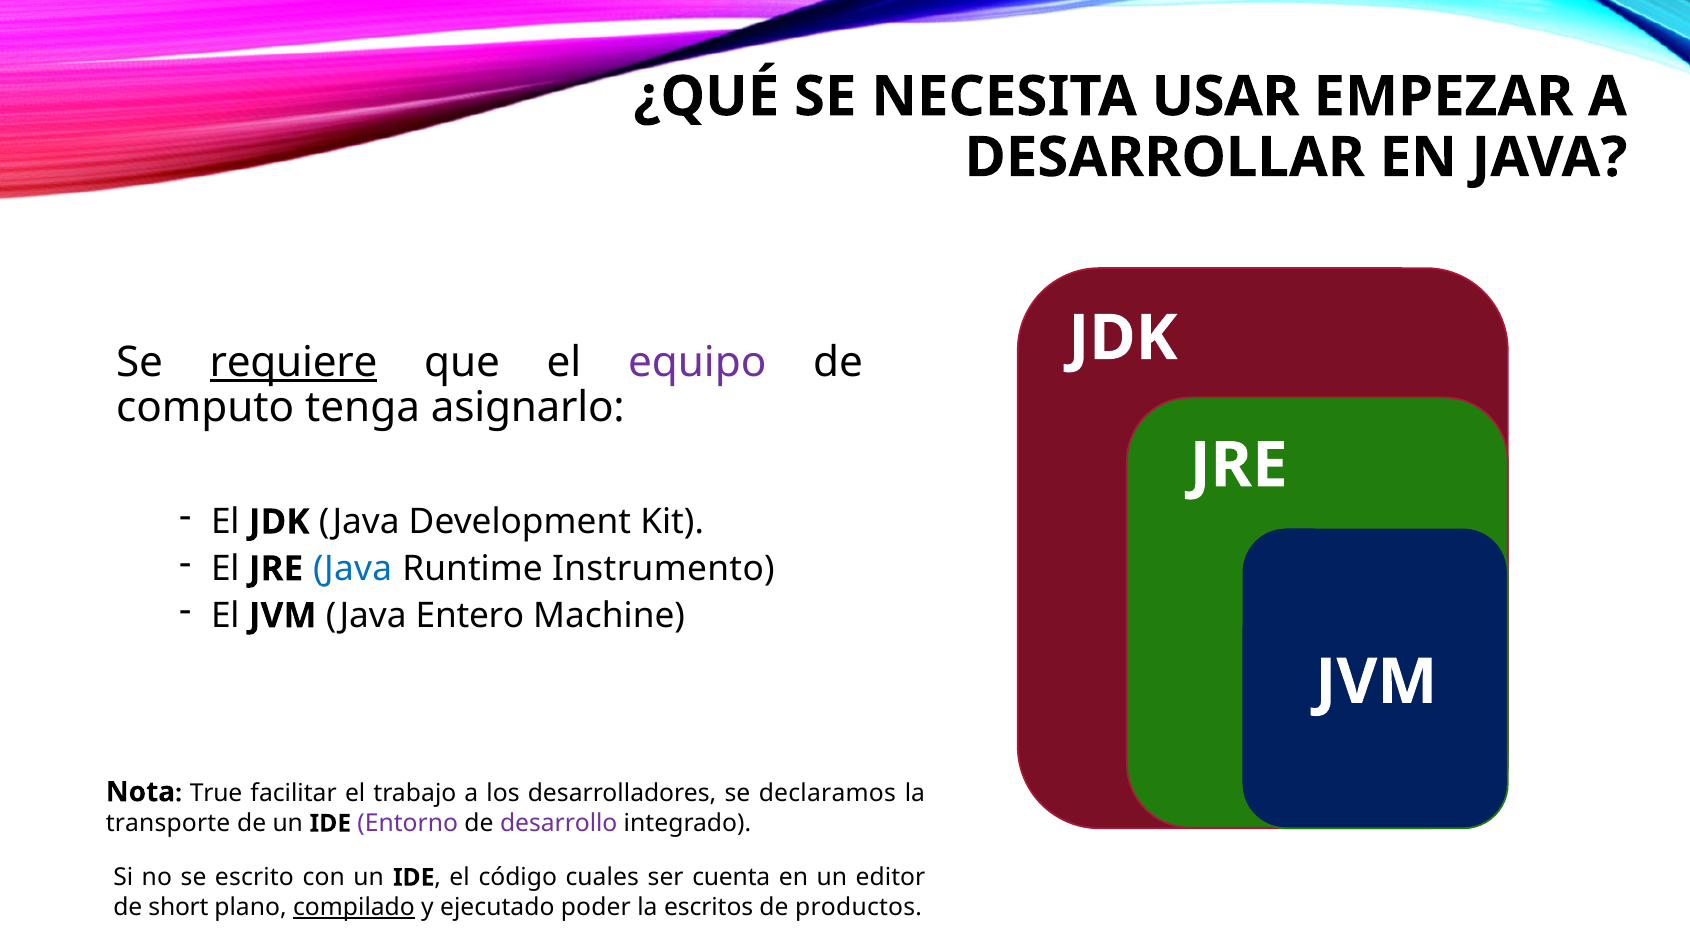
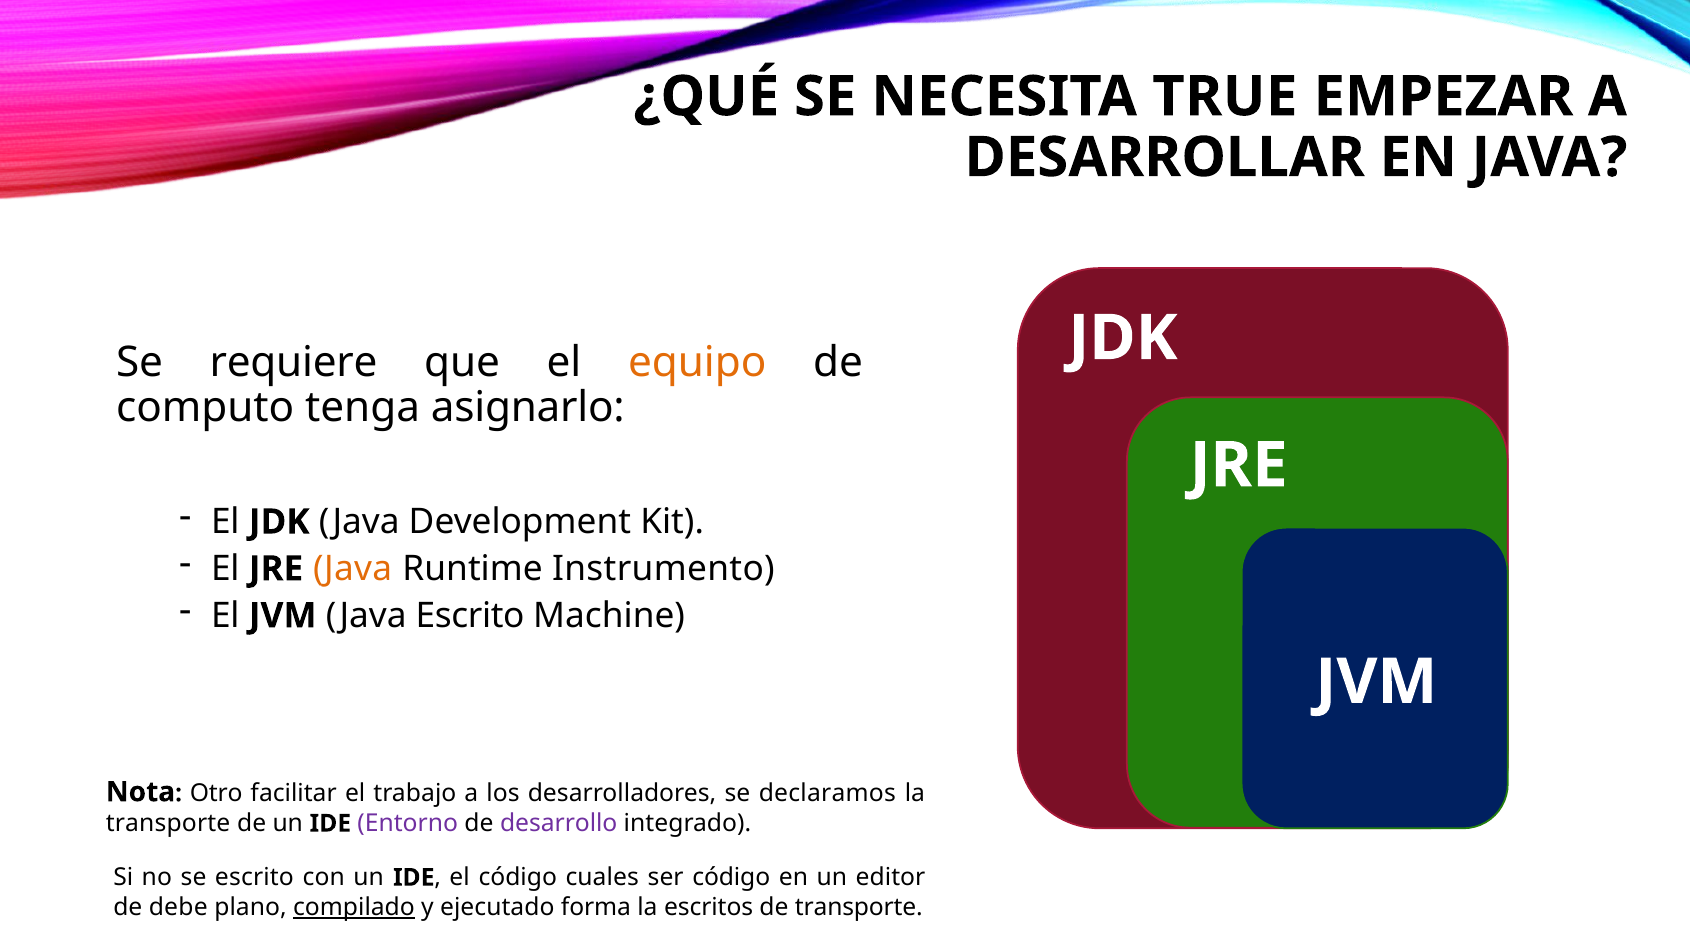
USAR: USAR -> TRUE (1225, 97)
requiere underline: present -> none (294, 362)
equipo colour: purple -> orange (697, 362)
Java colour: blue -> orange (353, 569)
Java Entero: Entero -> Escrito (470, 615)
True: True -> Otro (216, 793)
ser cuenta: cuenta -> código (731, 877)
short: short -> debe (178, 907)
poder: poder -> forma (596, 907)
de productos: productos -> transporte (859, 907)
